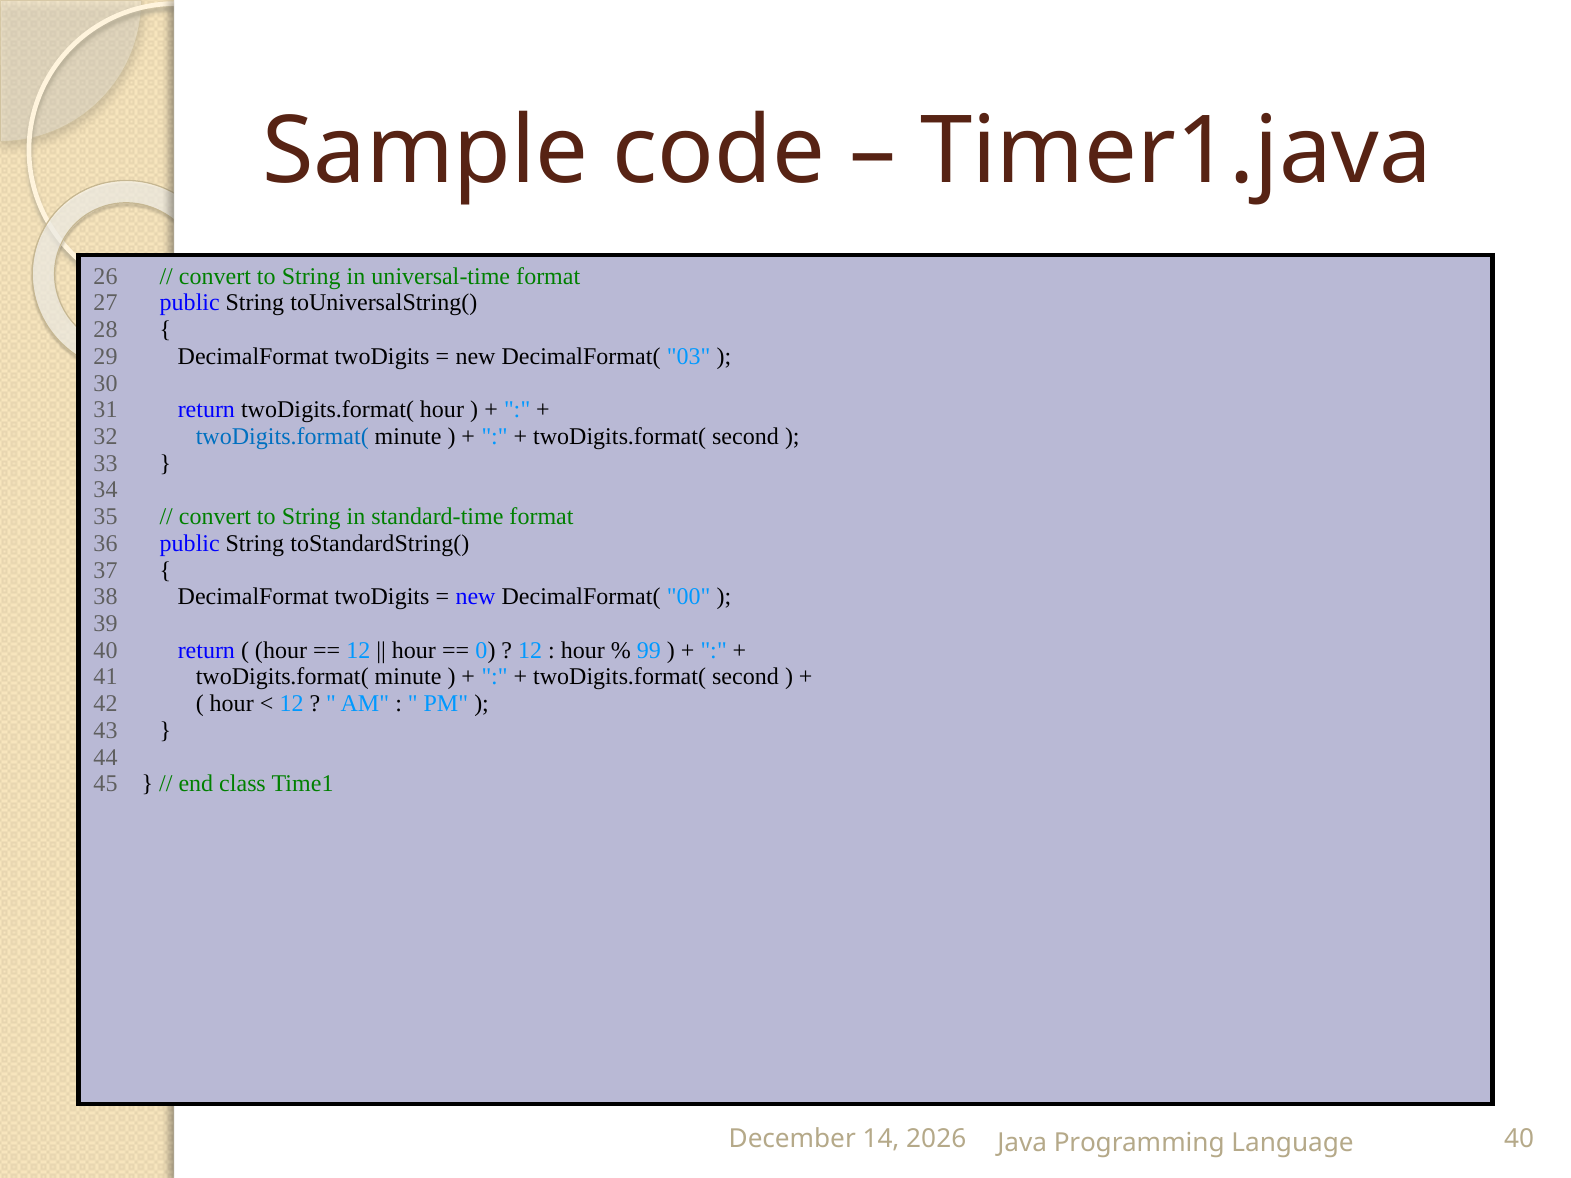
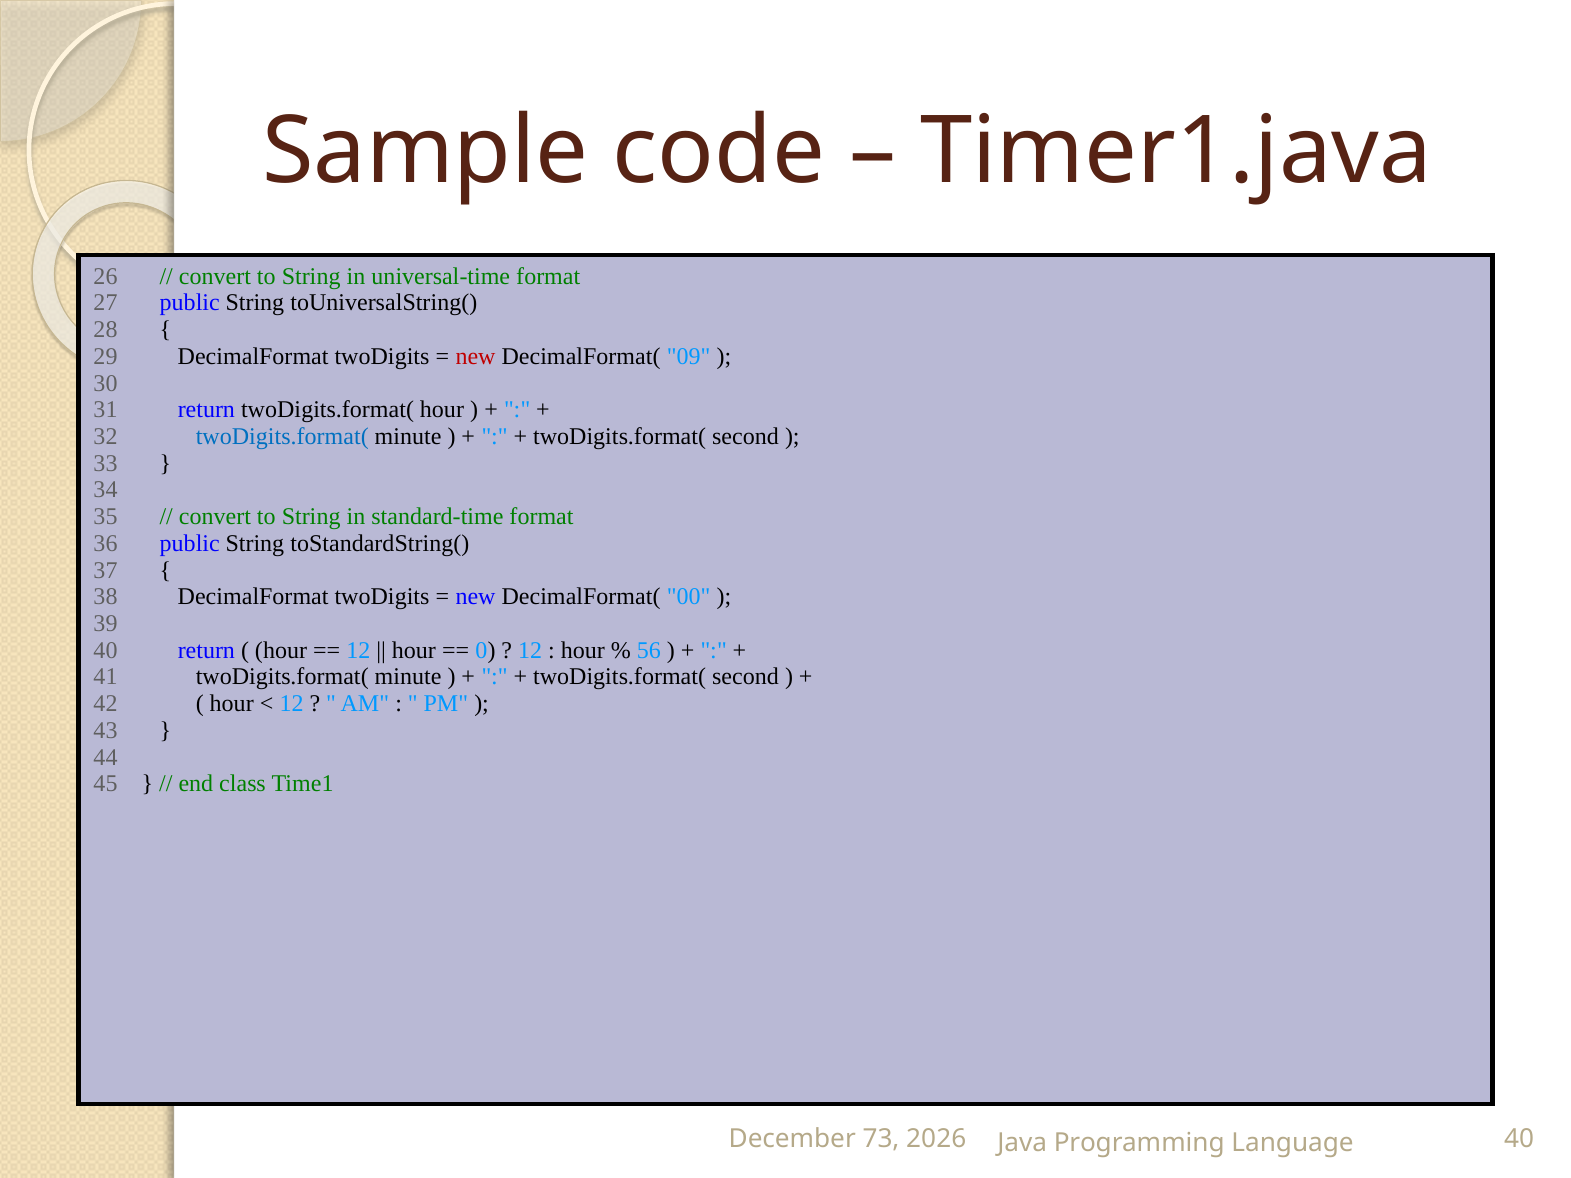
new colour: black -> red (476, 357)
03: 03 -> 09 (689, 357)
99: 99 -> 56 (649, 650)
14: 14 -> 73 (881, 1139)
